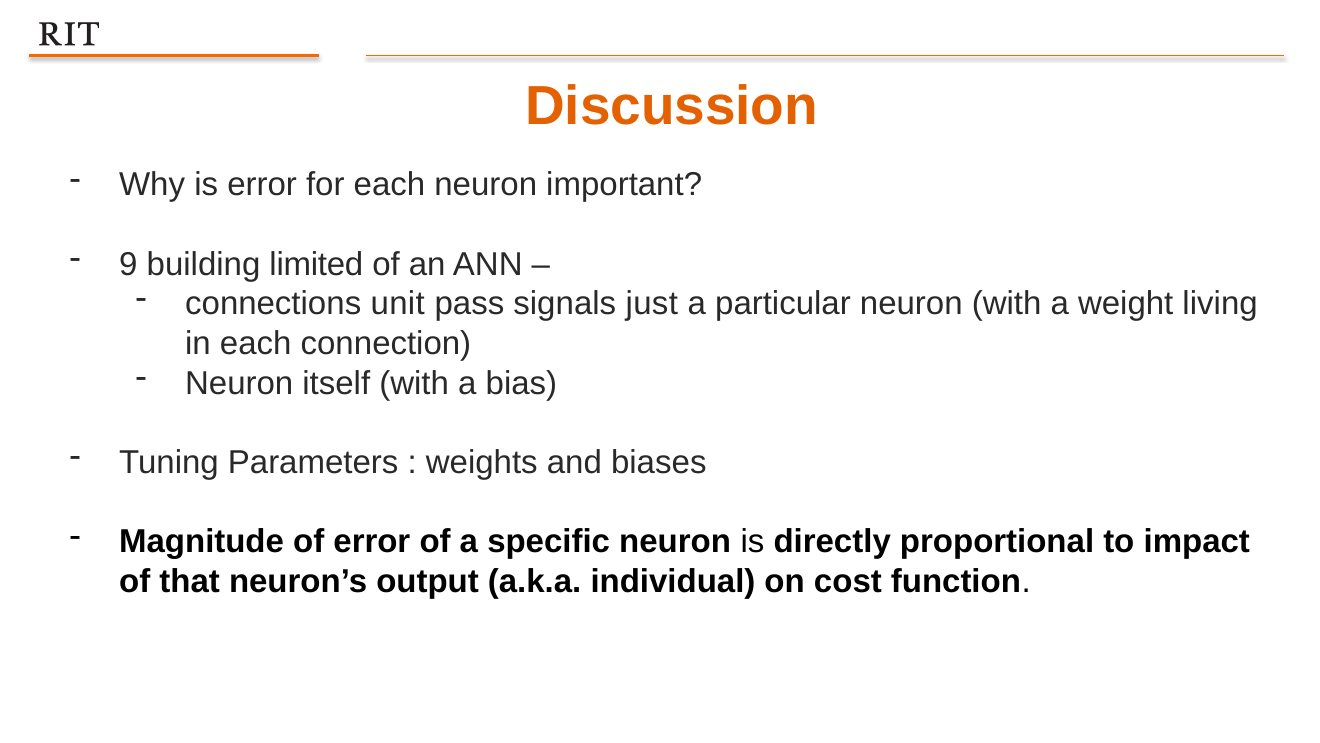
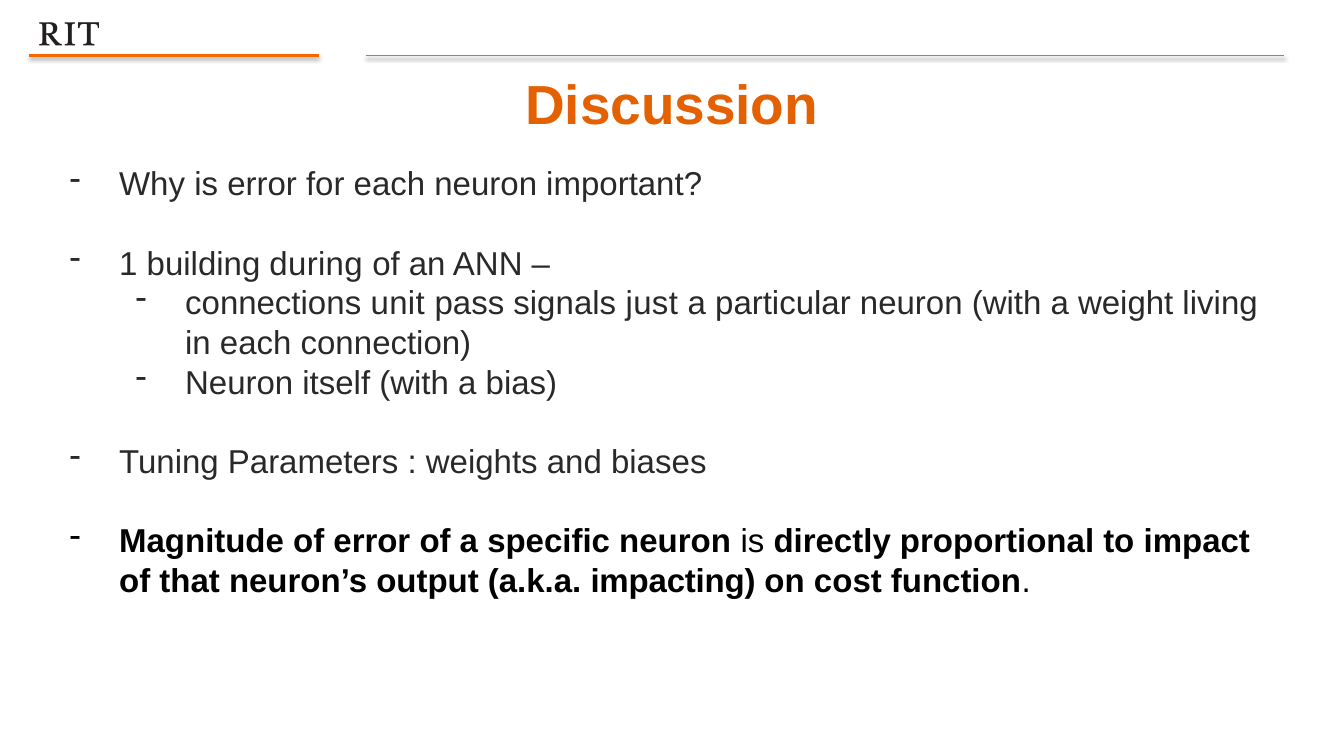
9: 9 -> 1 (128, 264)
limited: limited -> during (316, 264)
individual: individual -> impacting (673, 581)
